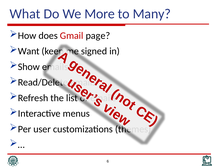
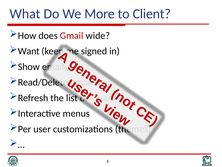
Many: Many -> Client (152, 14)
page: page -> wide (98, 35)
